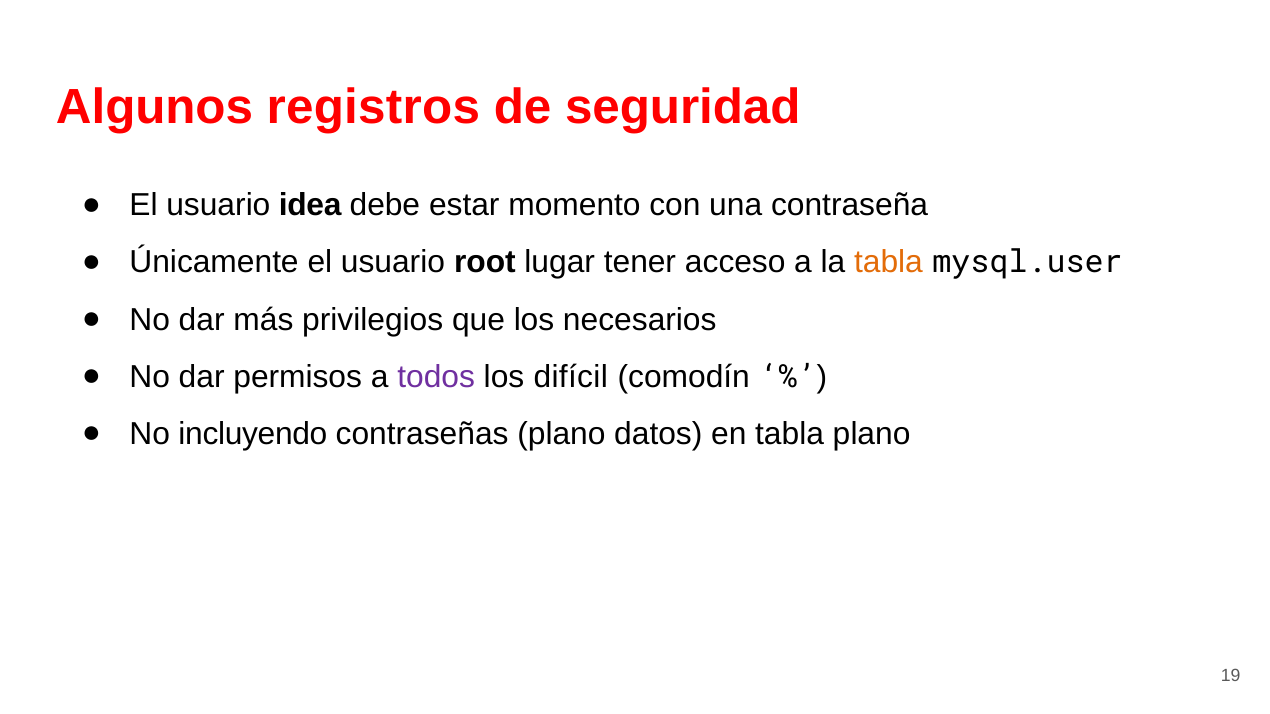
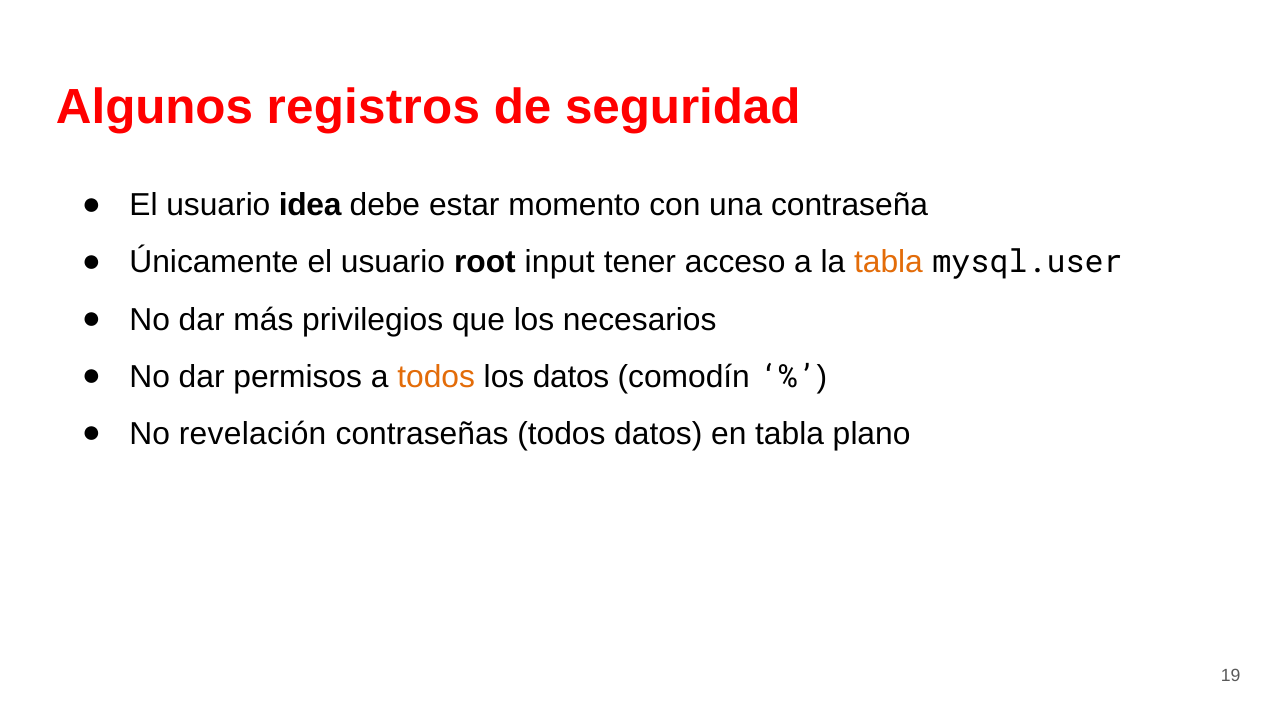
lugar: lugar -> input (560, 263)
todos colour: purple -> orange (436, 377)
los difícil: difícil -> datos (571, 377)
incluyendo: incluyendo -> revelación (253, 434)
contraseñas plano: plano -> todos (561, 434)
